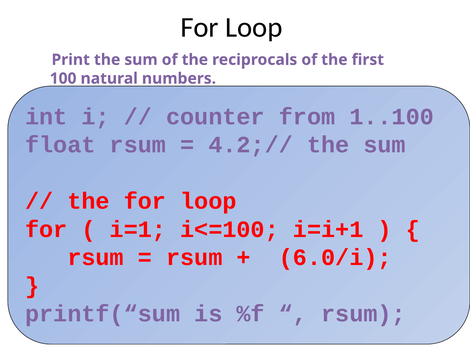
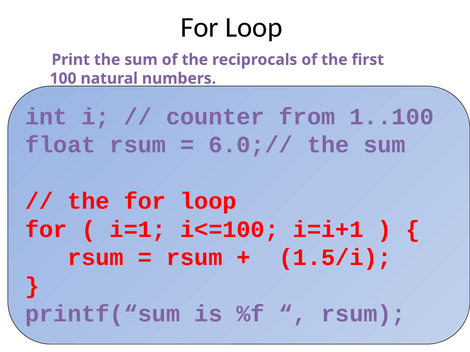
4.2;//: 4.2;// -> 6.0;// (251, 145)
6.0/i: 6.0/i -> 1.5/i (335, 258)
